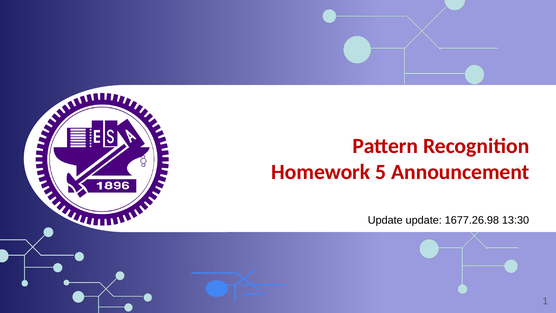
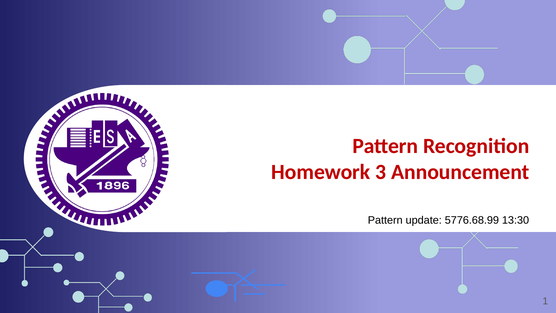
5: 5 -> 3 (381, 172)
Update: Update -> Pattern (385, 220)
1677.26.98: 1677.26.98 -> 5776.68.99 (472, 220)
